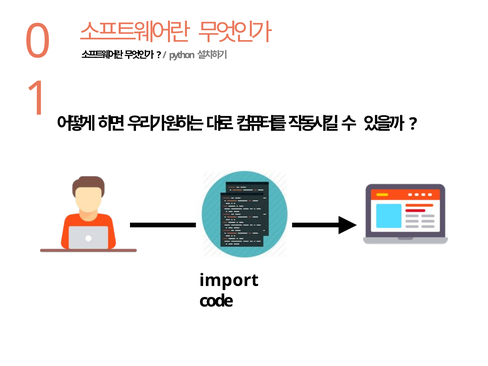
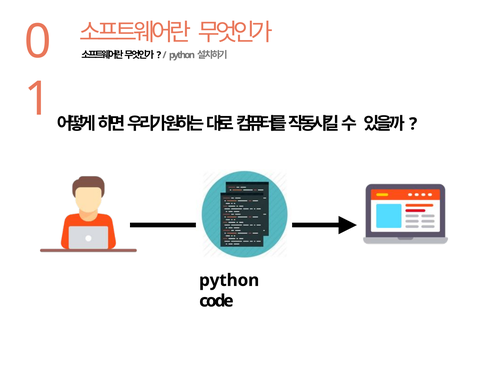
import: import -> python (229, 280)
